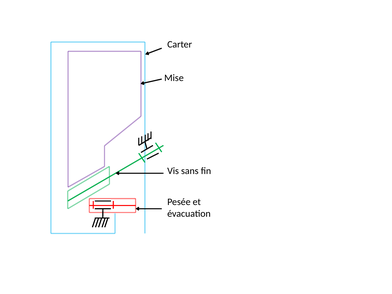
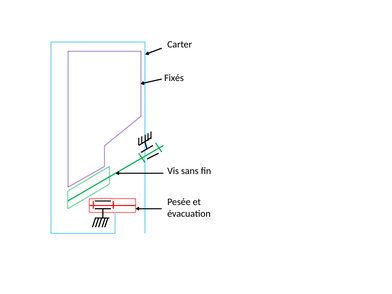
Mise: Mise -> Fixés (174, 78)
